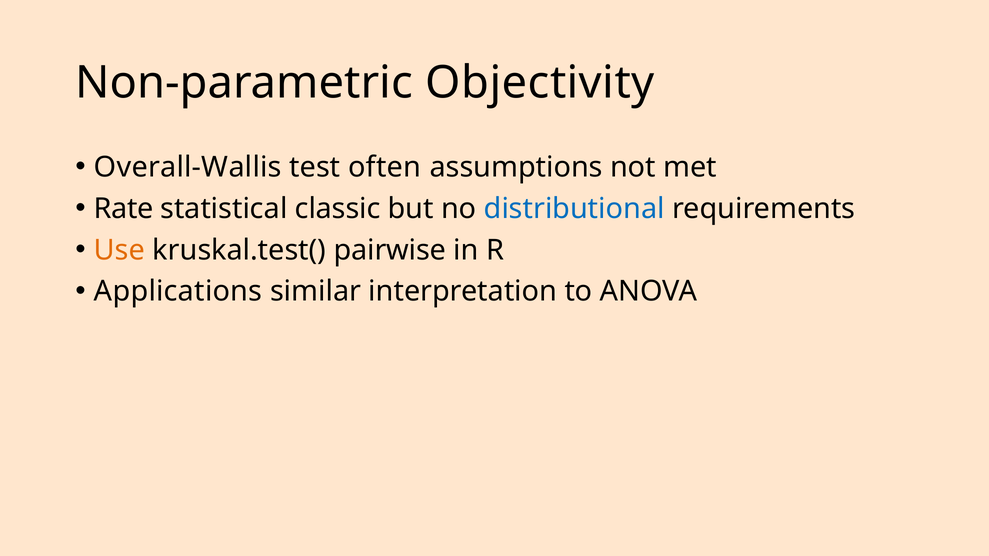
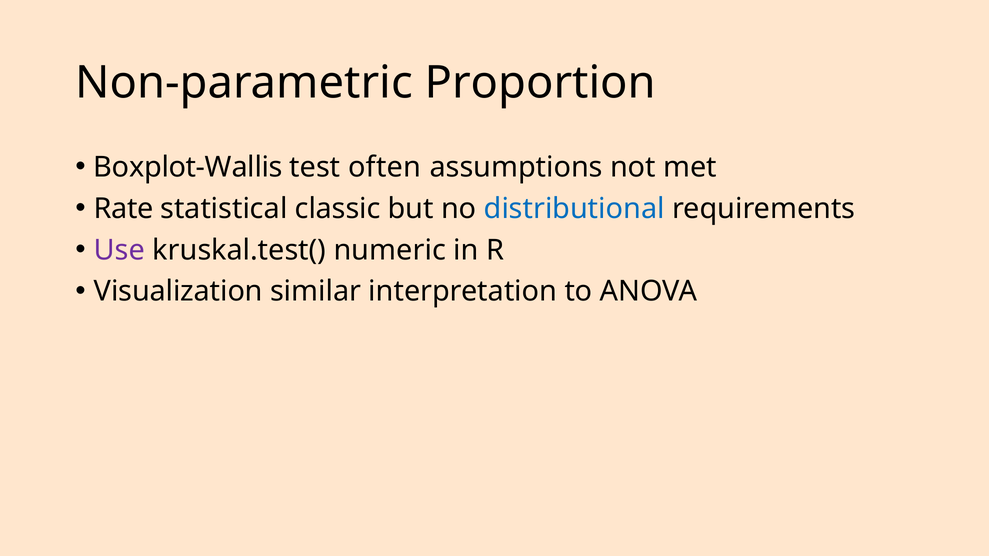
Objectivity: Objectivity -> Proportion (540, 83)
Overall-Wallis: Overall-Wallis -> Boxplot-Wallis (188, 167)
Use colour: orange -> purple (119, 250)
pairwise: pairwise -> numeric (390, 250)
Applications: Applications -> Visualization (178, 292)
